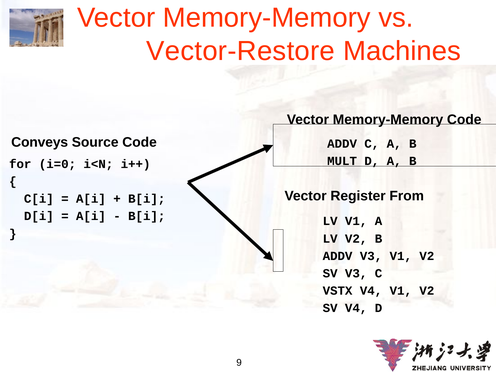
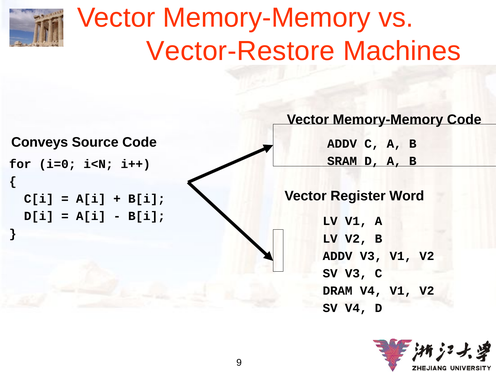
MULT: MULT -> SRAM (342, 161)
From: From -> Word (407, 196)
VSTX: VSTX -> DRAM (338, 291)
